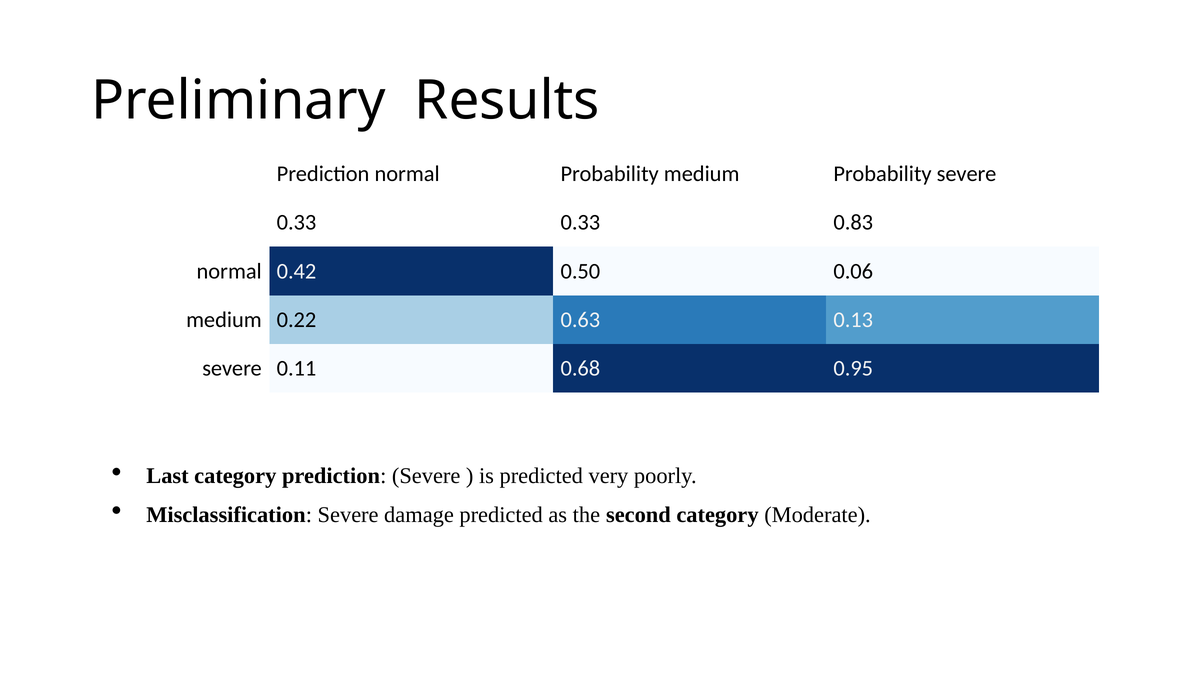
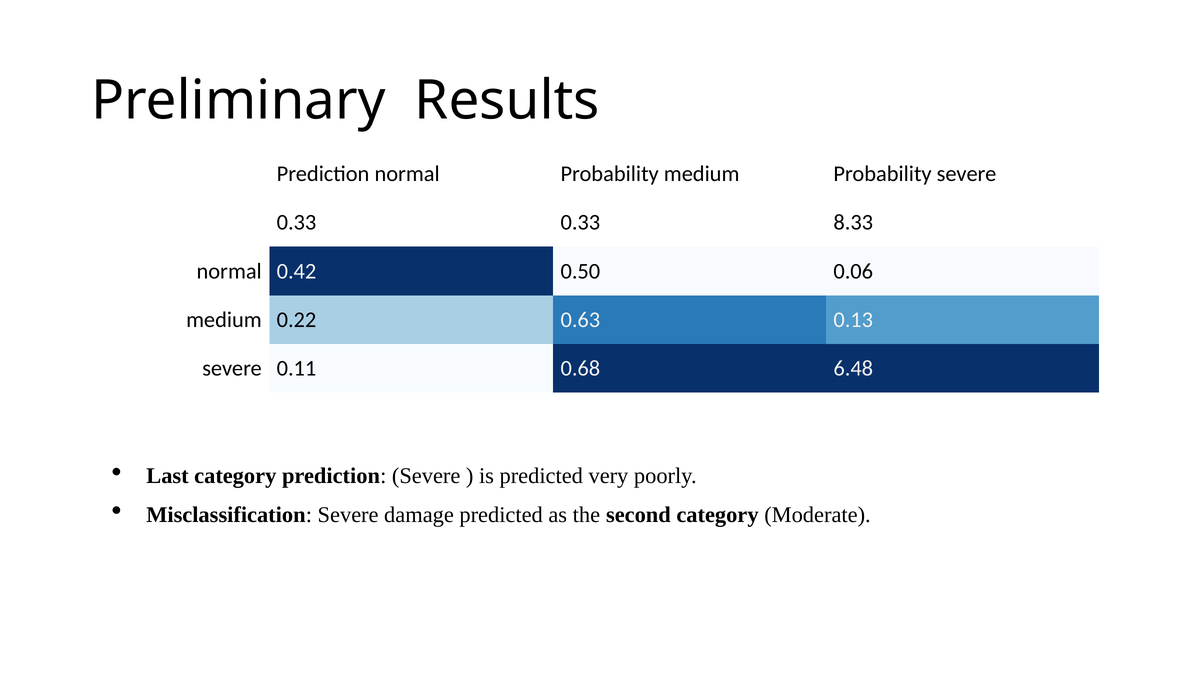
0.83: 0.83 -> 8.33 (853, 223)
0.95: 0.95 -> 6.48 (853, 369)
